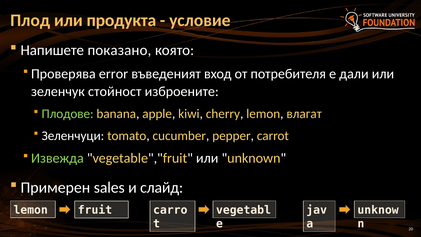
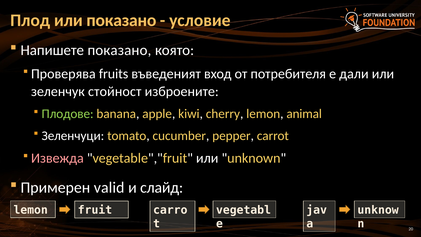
или продукта: продукта -> показано (121, 20)
error: error -> fruits (114, 74)
влагат: влагат -> animal (304, 114)
Извежда colour: light green -> pink (57, 158)
sales: sales -> valid (109, 188)
